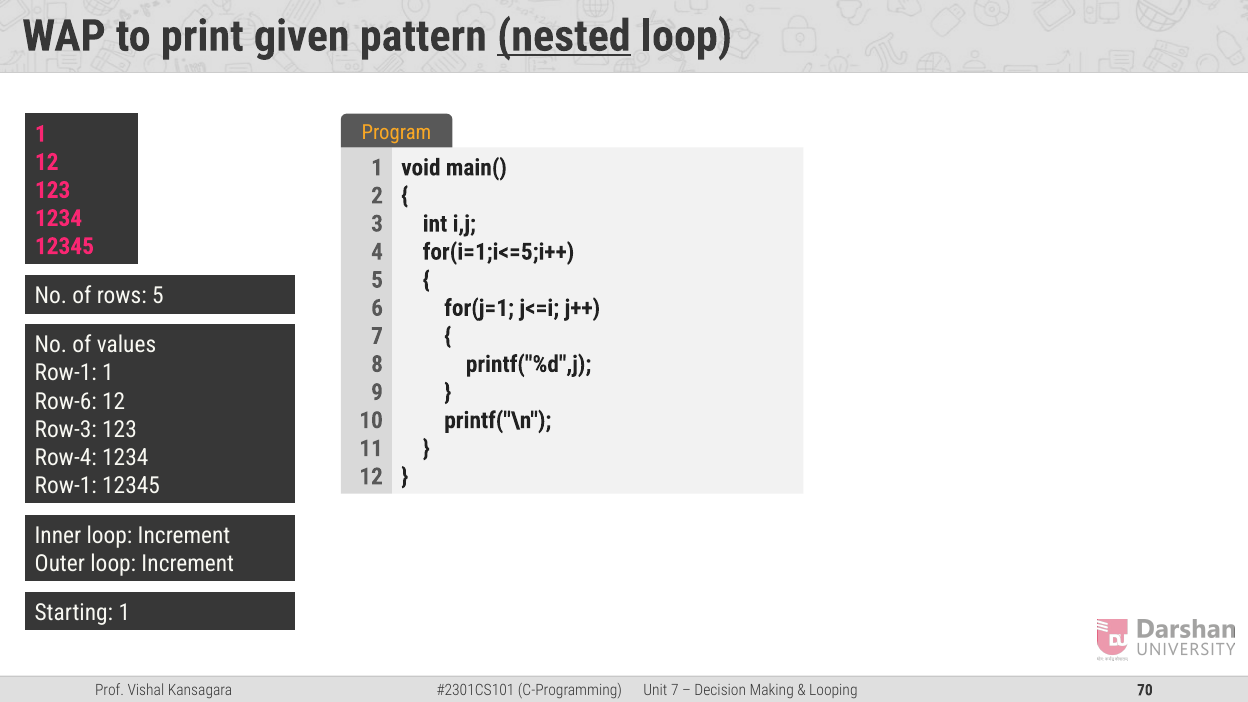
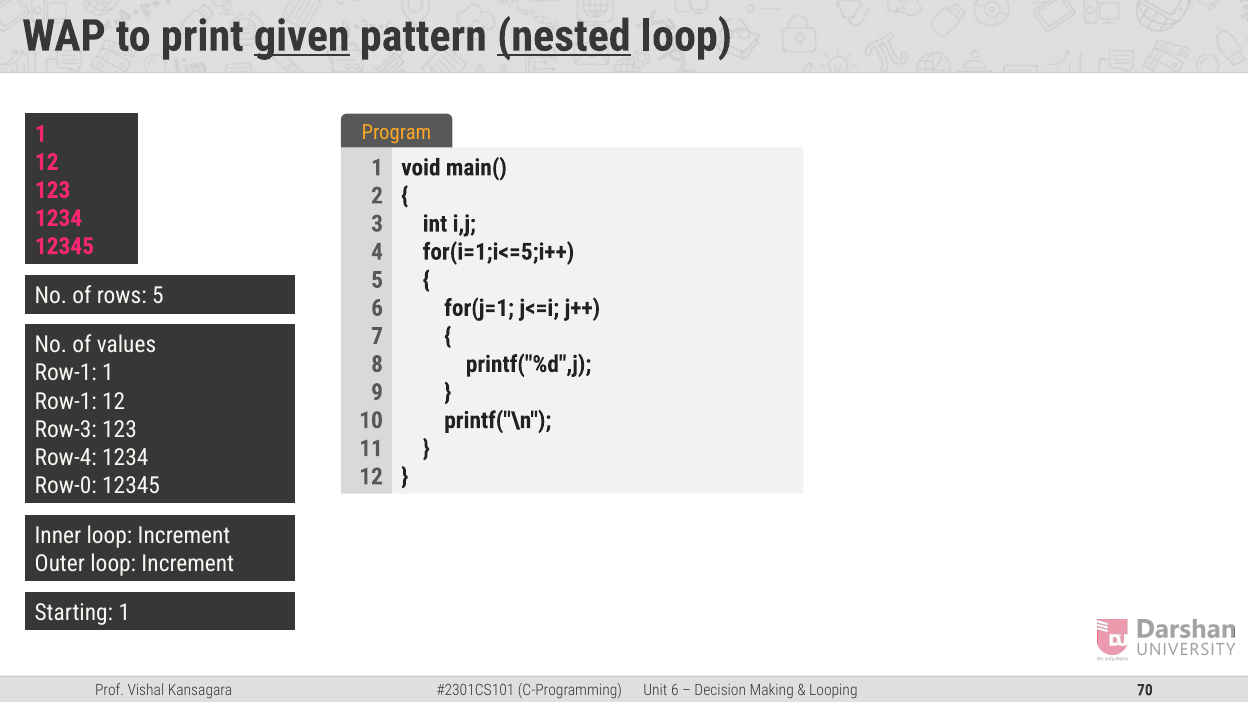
given underline: none -> present (302, 36)
Row-6: Row-6 -> Row-1 (66, 401)
Row-1: Row-1 -> Row-0 (66, 486)
7: 7 -> 6 (675, 690)
